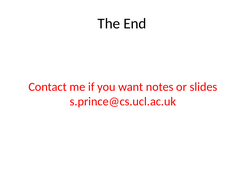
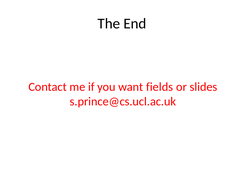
notes: notes -> fields (160, 87)
